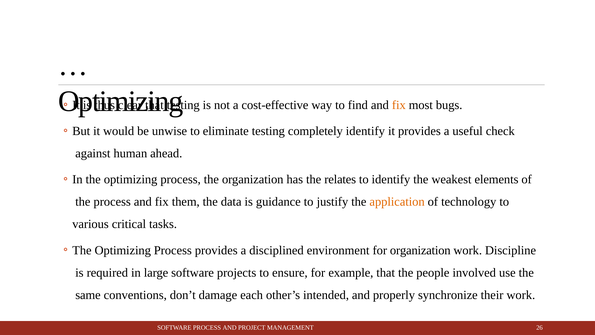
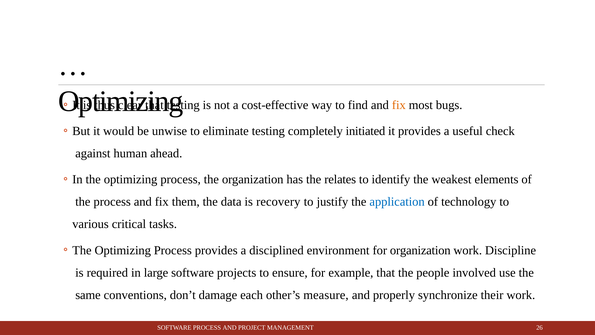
completely identify: identify -> initiated (365, 131)
guidance: guidance -> recovery (278, 202)
application colour: orange -> blue (397, 202)
intended: intended -> measure (326, 295)
